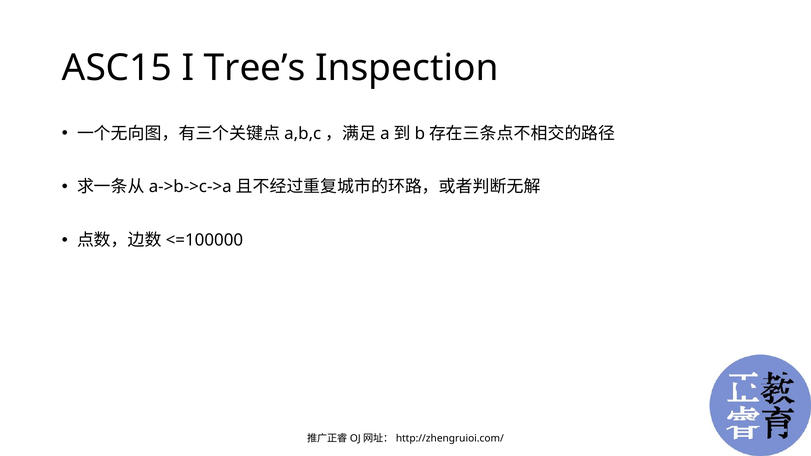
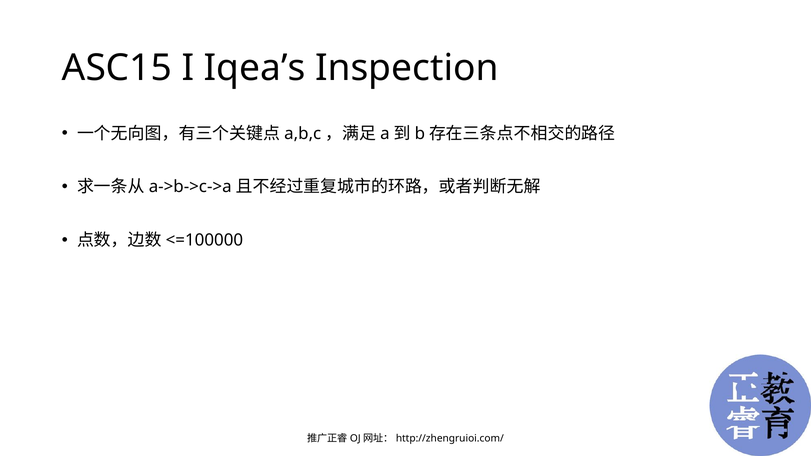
Tree’s: Tree’s -> Iqea’s (255, 68)
